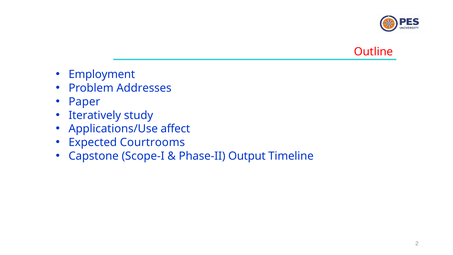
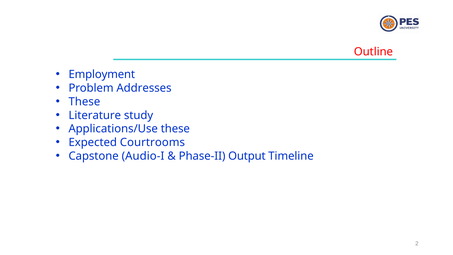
Paper: Paper -> These (84, 102)
Iteratively: Iteratively -> Literature (95, 115)
Applications/Use affect: affect -> these (175, 129)
Scope-I: Scope-I -> Audio-I (143, 156)
